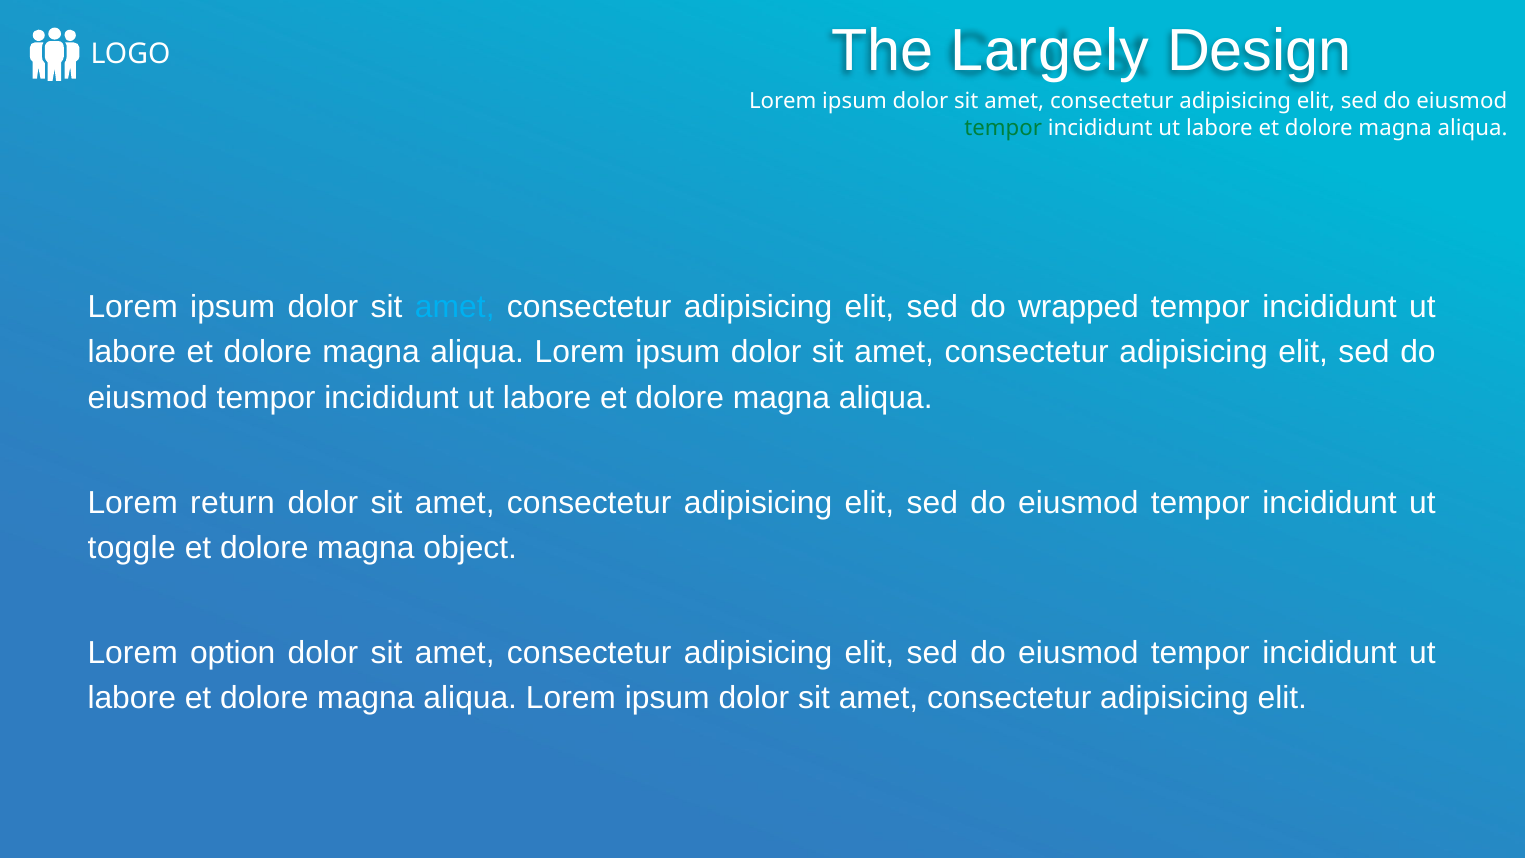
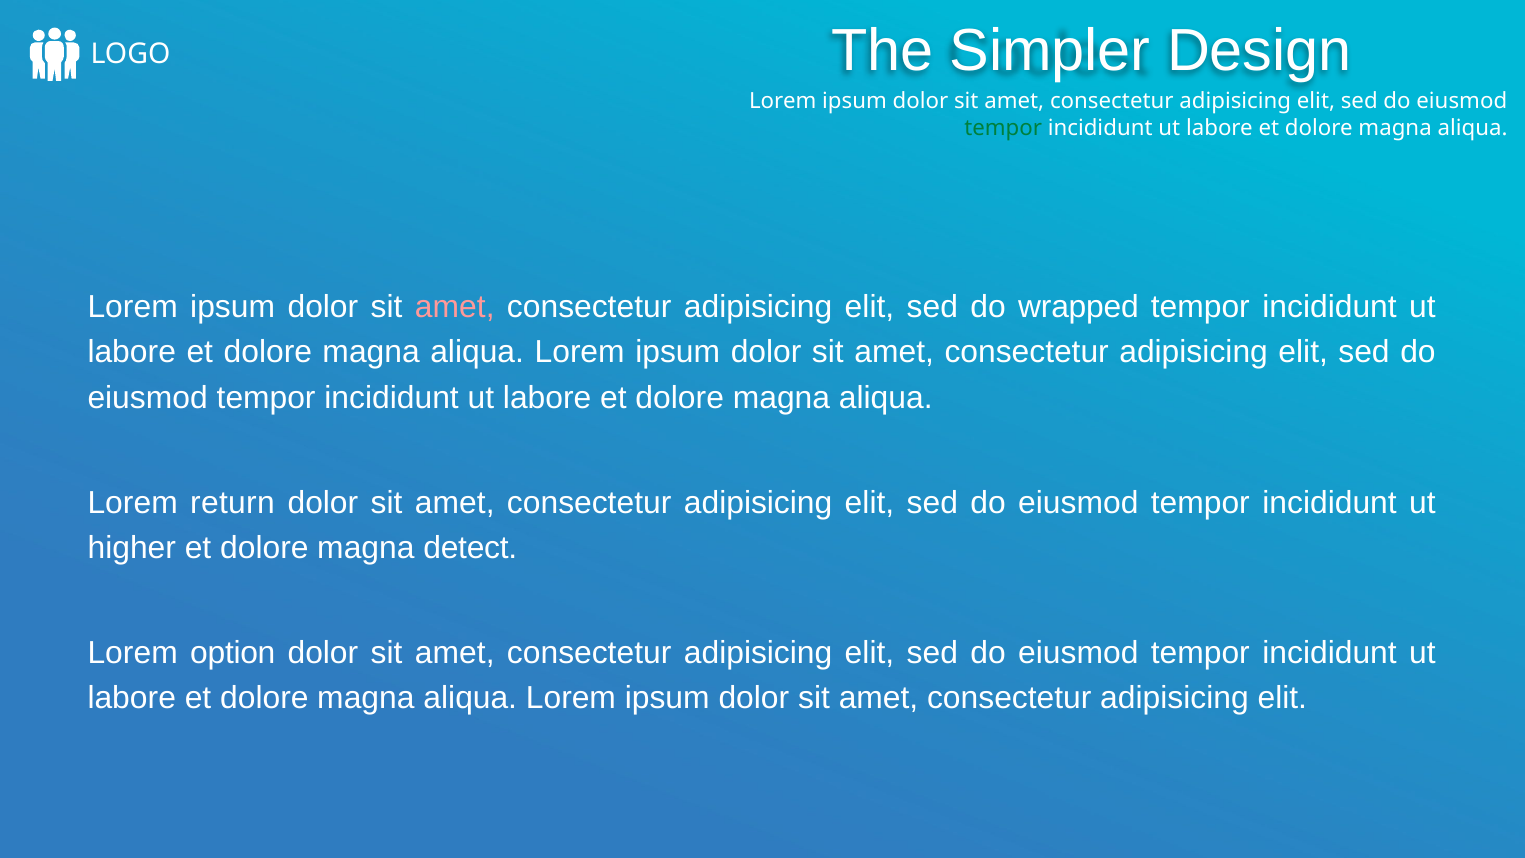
Largely: Largely -> Simpler (1050, 51)
amet colour: light blue -> pink (455, 307)
toggle: toggle -> higher (132, 548)
object: object -> detect (470, 548)
